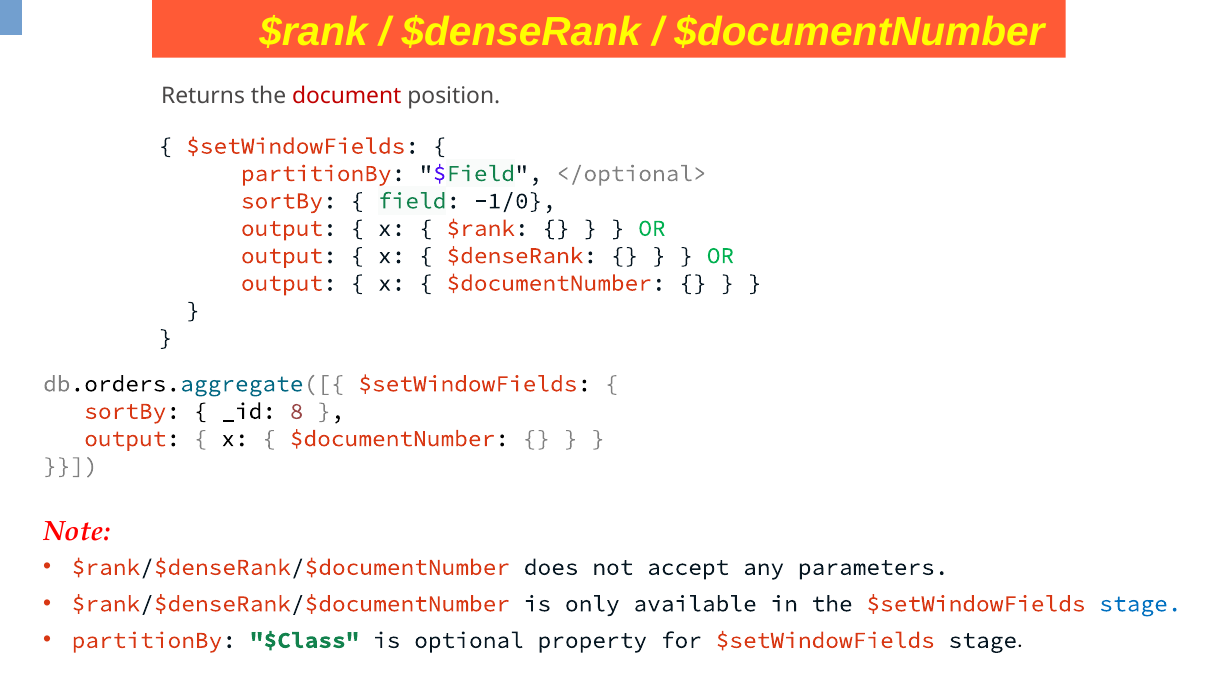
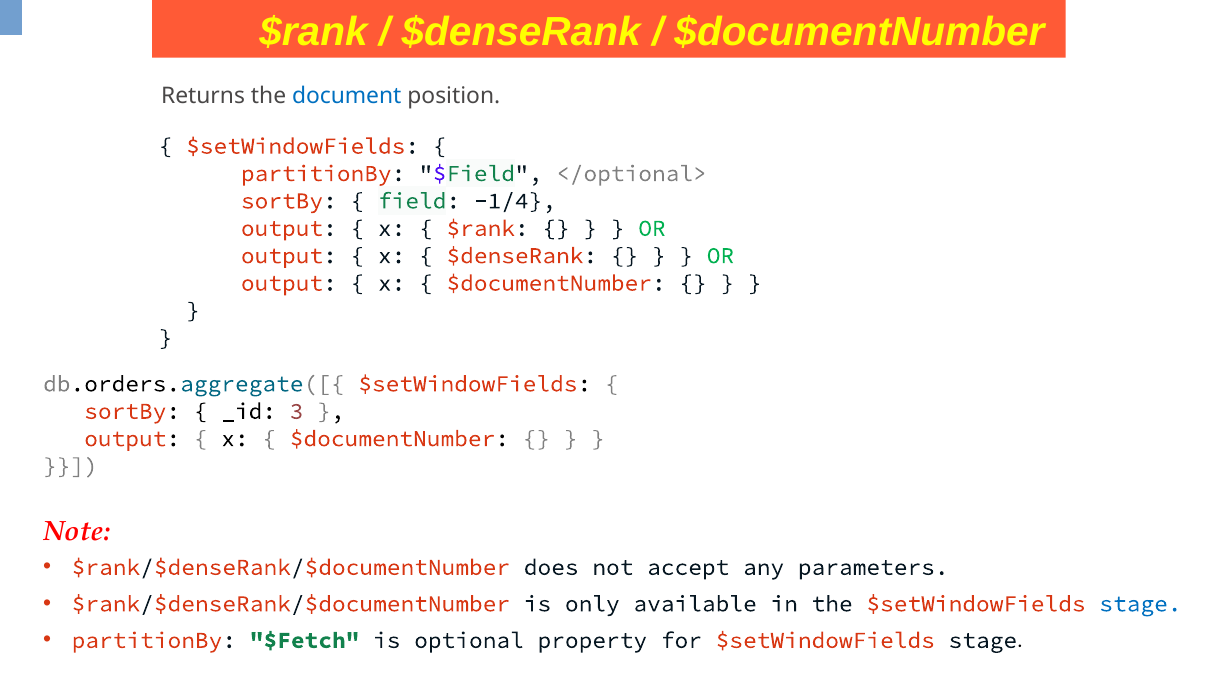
document colour: red -> blue (347, 96)
-1/0: -1/0 -> -1/4 (515, 201)
8: 8 -> 3 (297, 411)
$Class: $Class -> $Fetch (305, 640)
